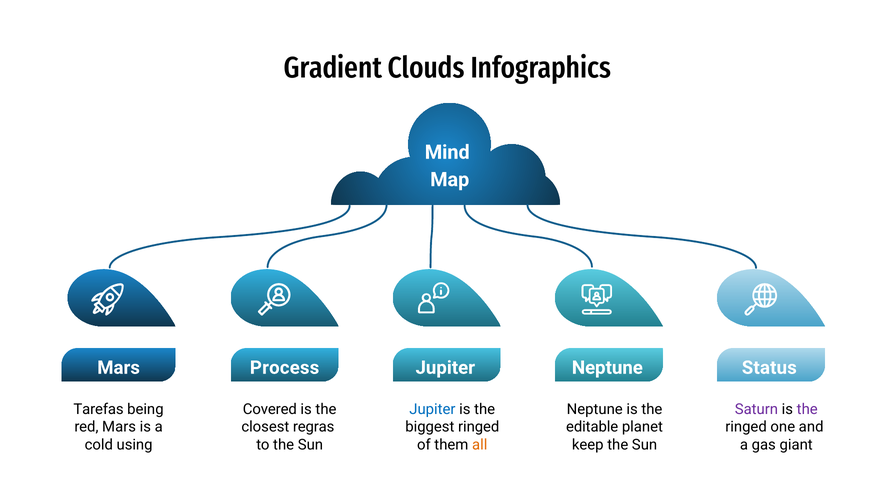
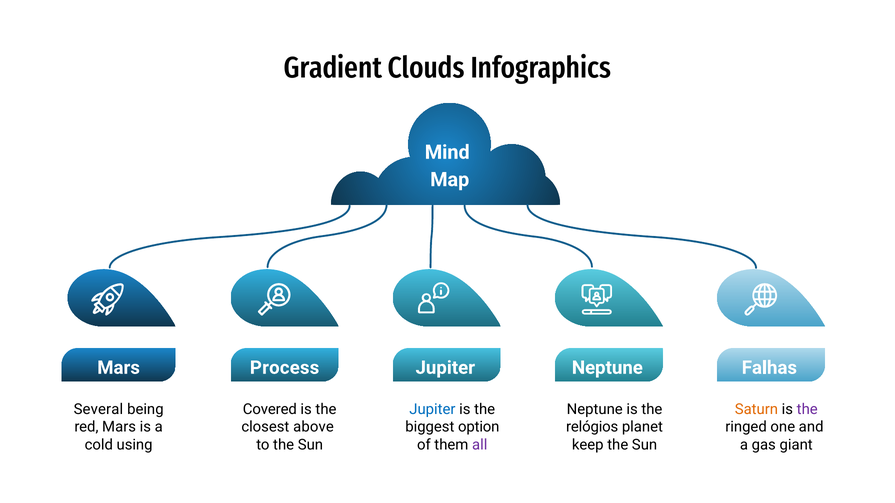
Status: Status -> Falhas (769, 368)
Tarefas: Tarefas -> Several (98, 409)
Saturn colour: purple -> orange (756, 409)
regras: regras -> above (314, 427)
biggest ringed: ringed -> option (479, 427)
editable: editable -> relógios (592, 427)
all colour: orange -> purple (480, 445)
